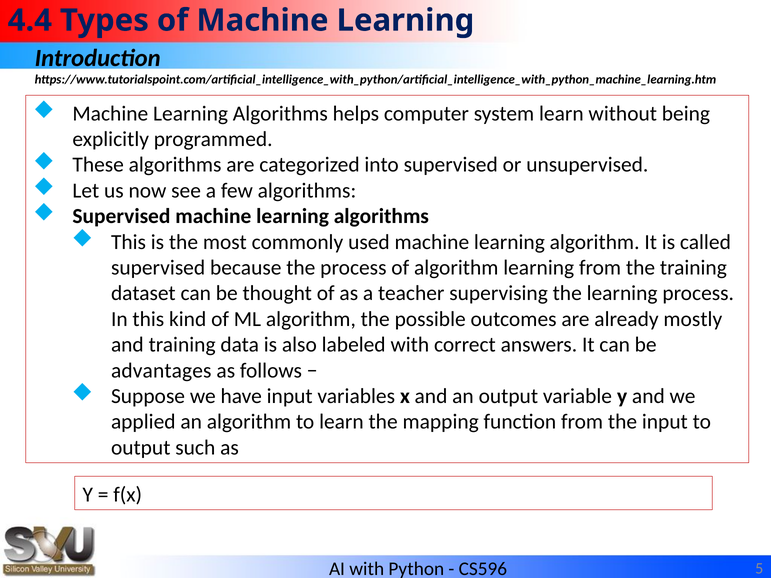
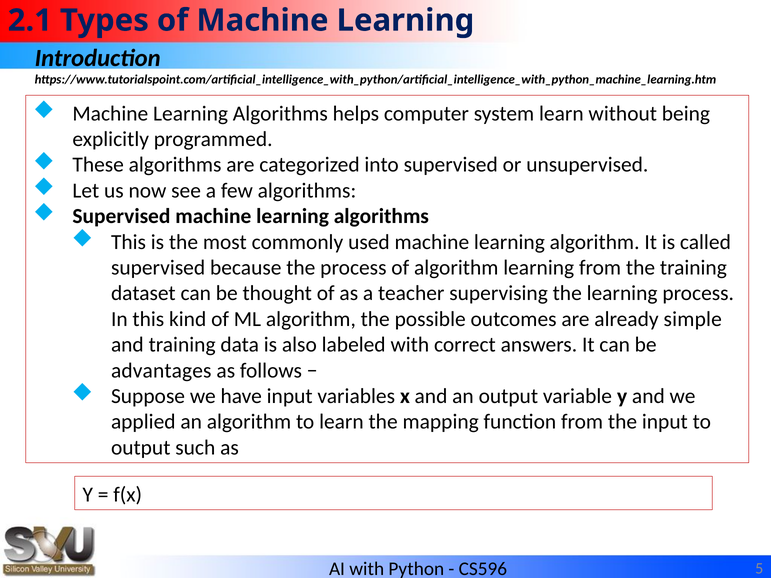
4.4: 4.4 -> 2.1 (30, 20)
mostly: mostly -> simple (693, 319)
